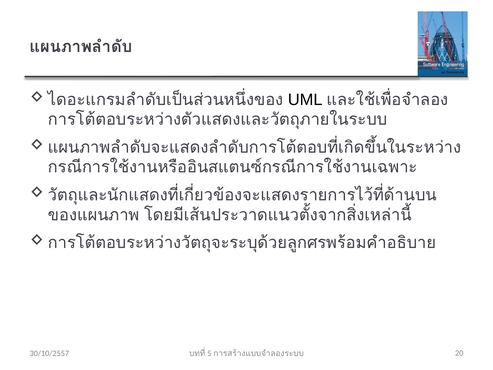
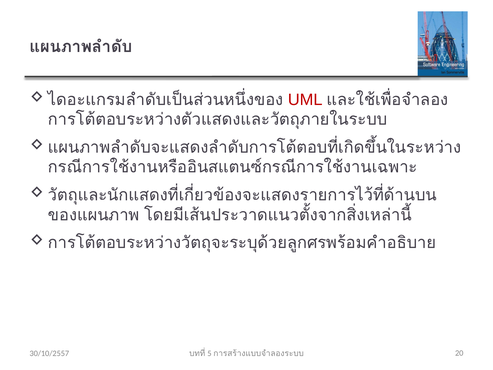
UML colour: black -> red (305, 100)
